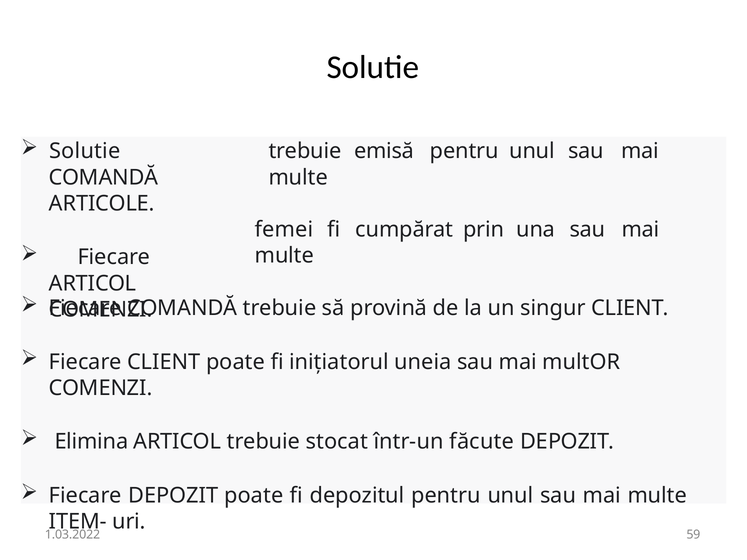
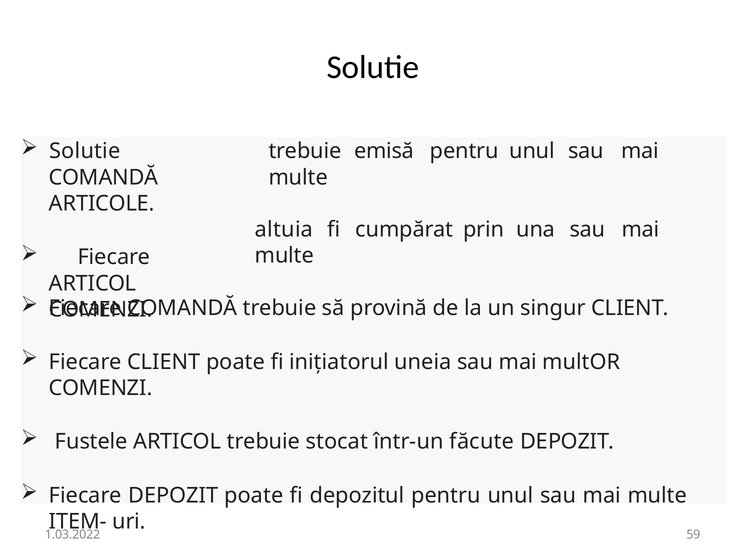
femei: femei -> altuia (284, 230)
Elimina: Elimina -> Fustele (91, 442)
